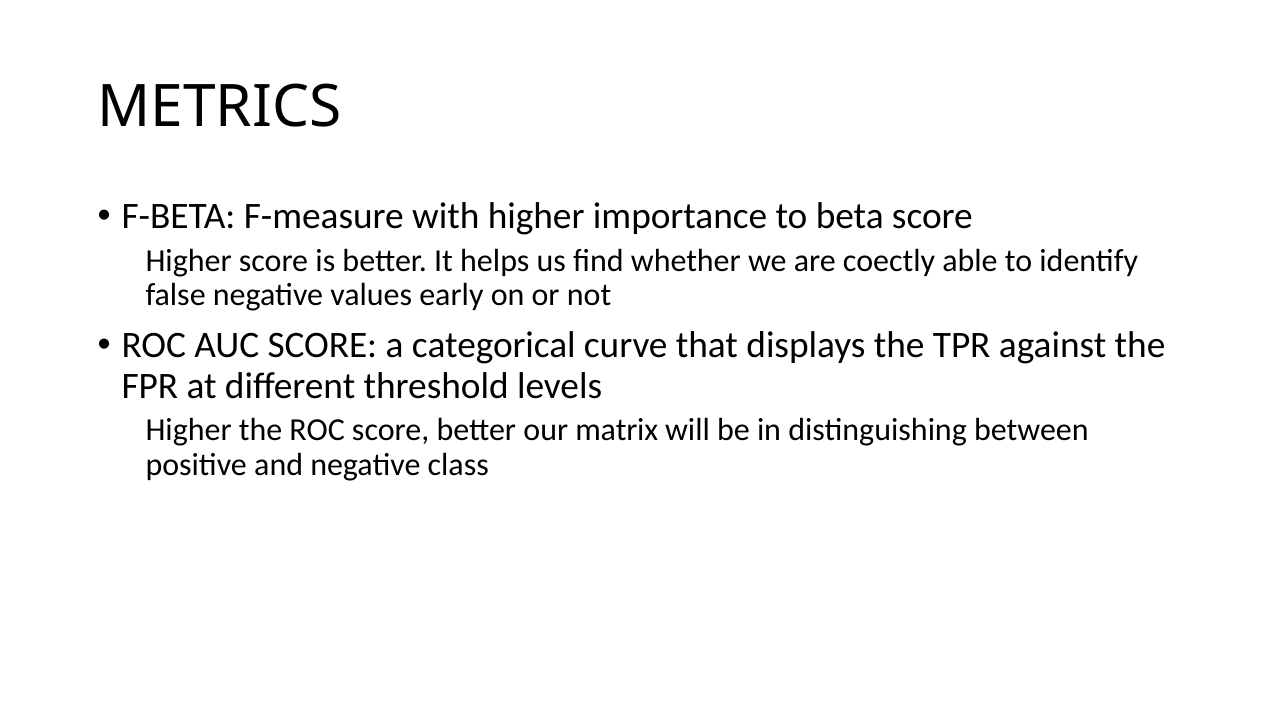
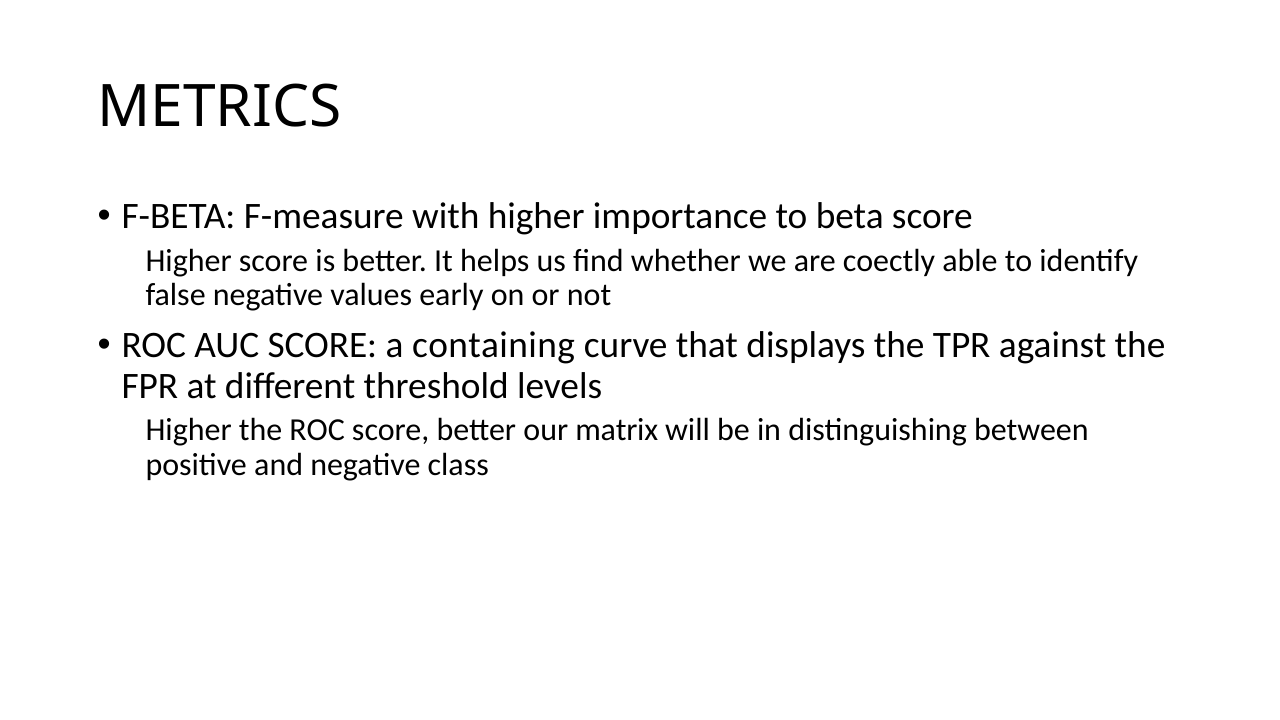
categorical: categorical -> containing (494, 346)
